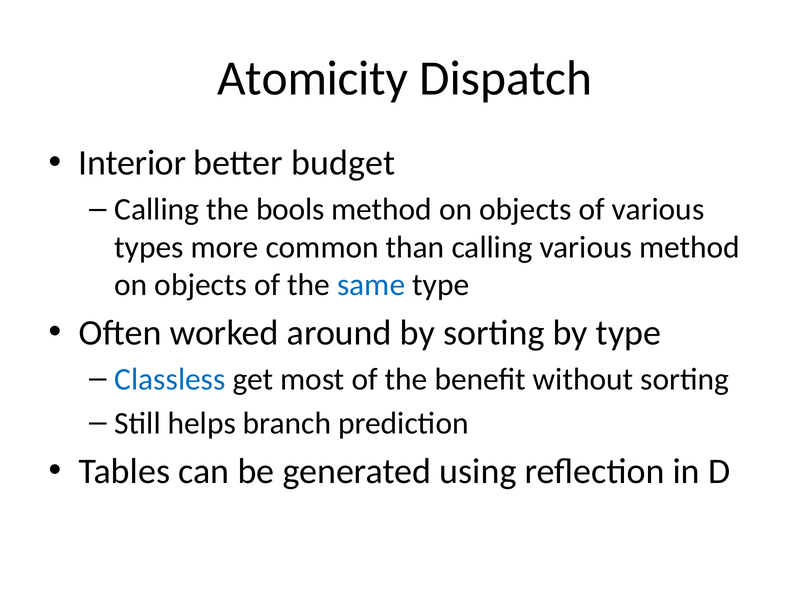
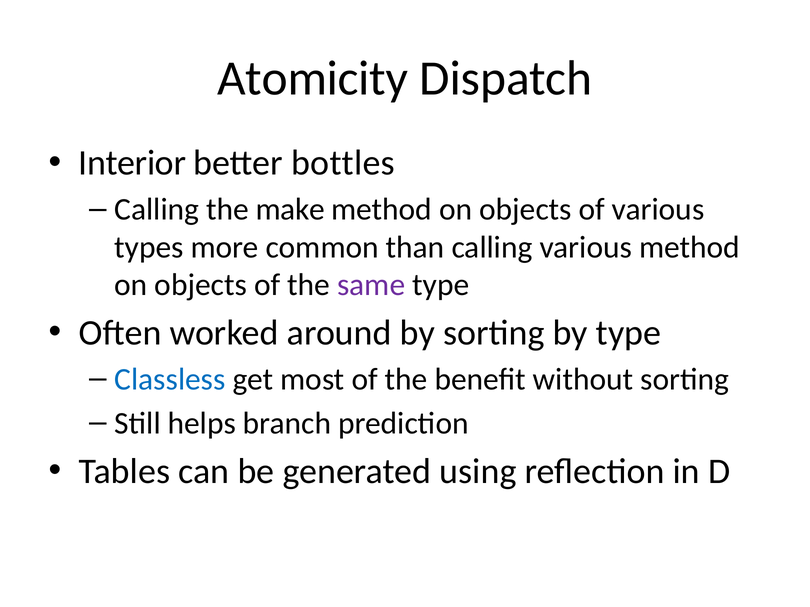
budget: budget -> bottles (343, 163)
bools: bools -> make (290, 210)
same colour: blue -> purple (371, 285)
